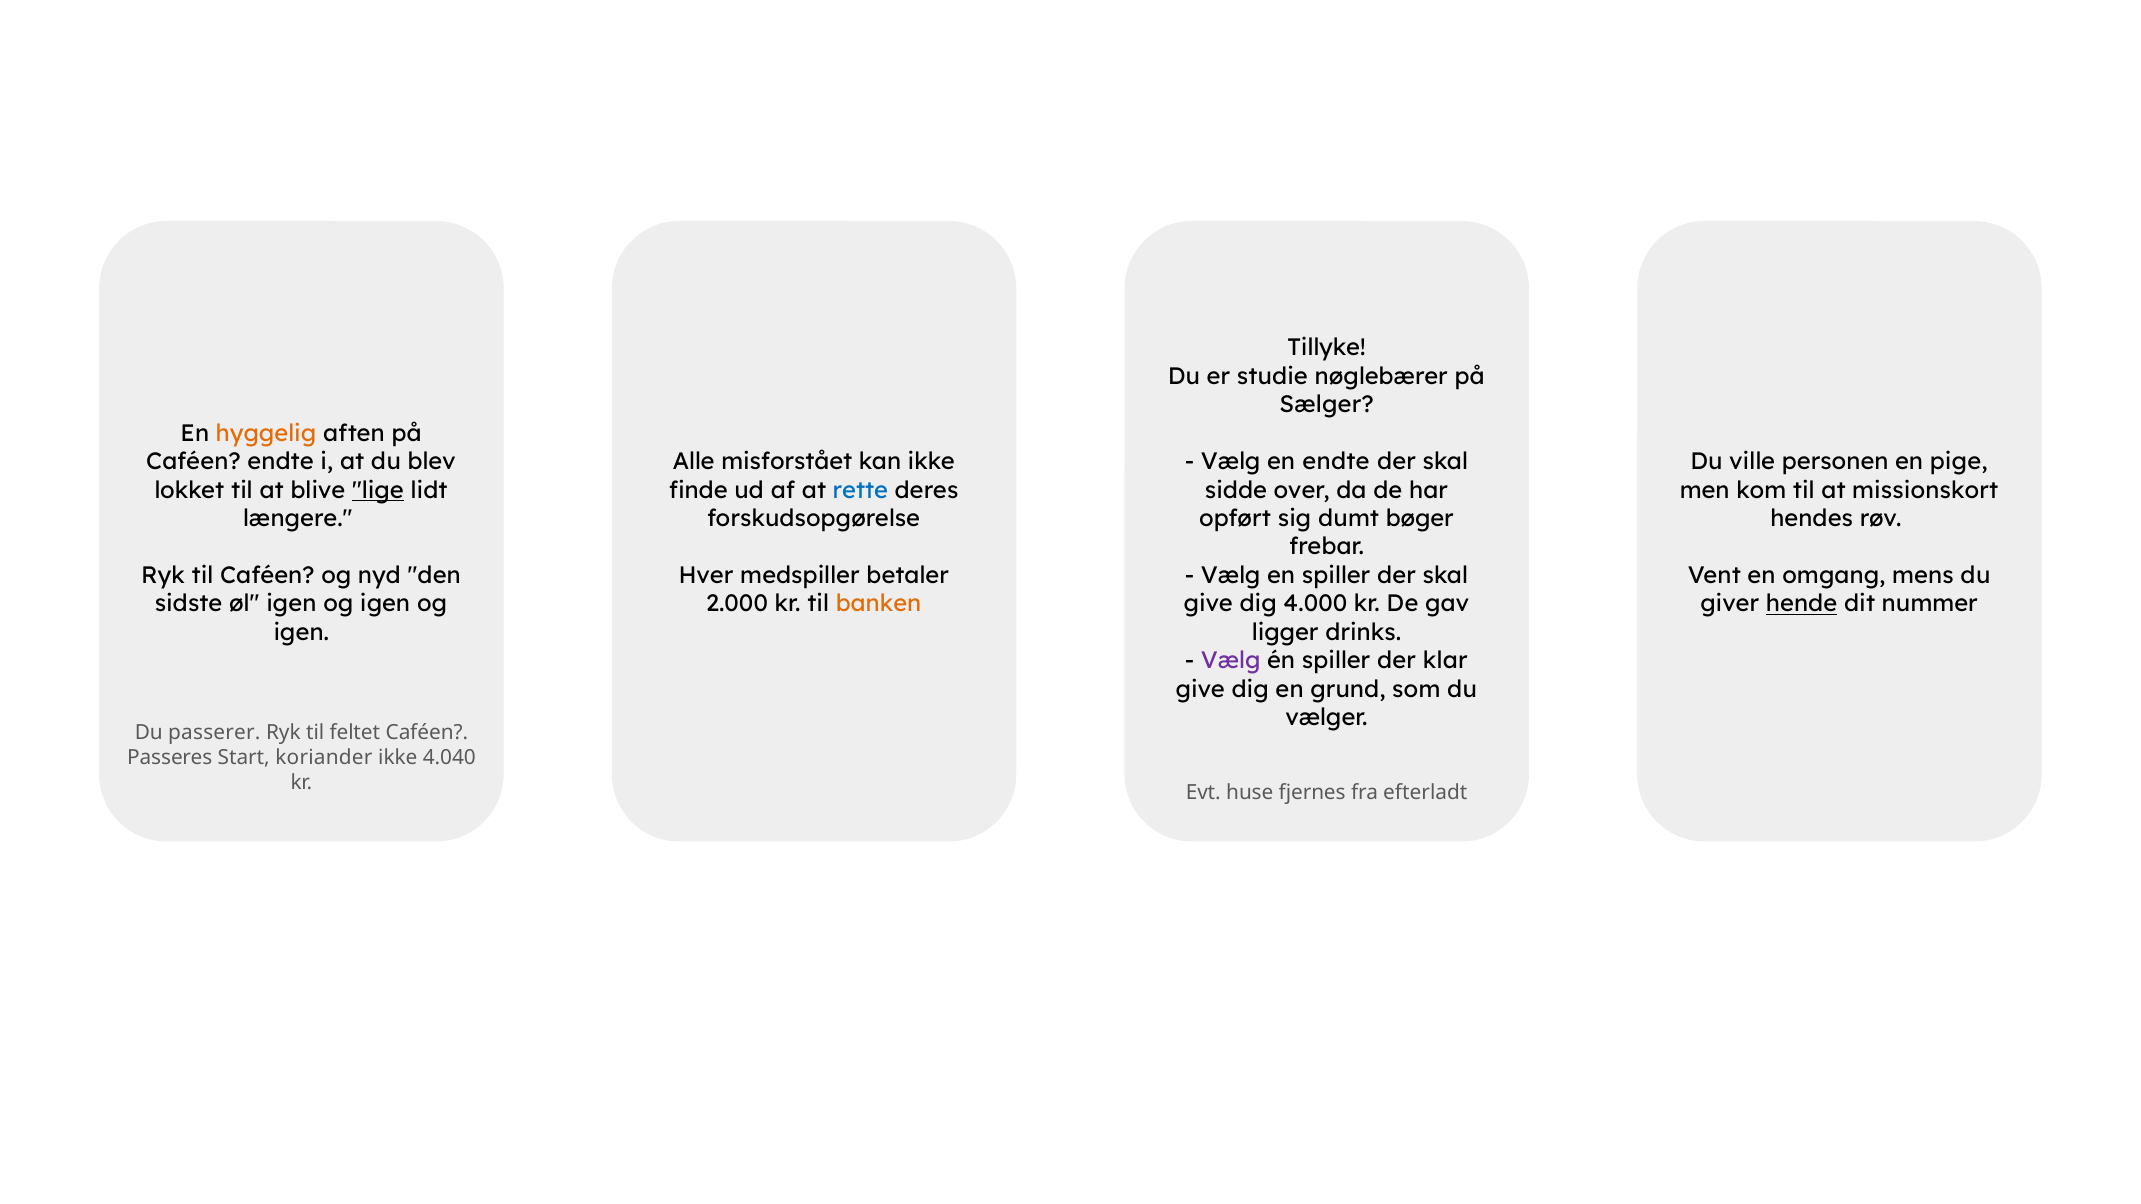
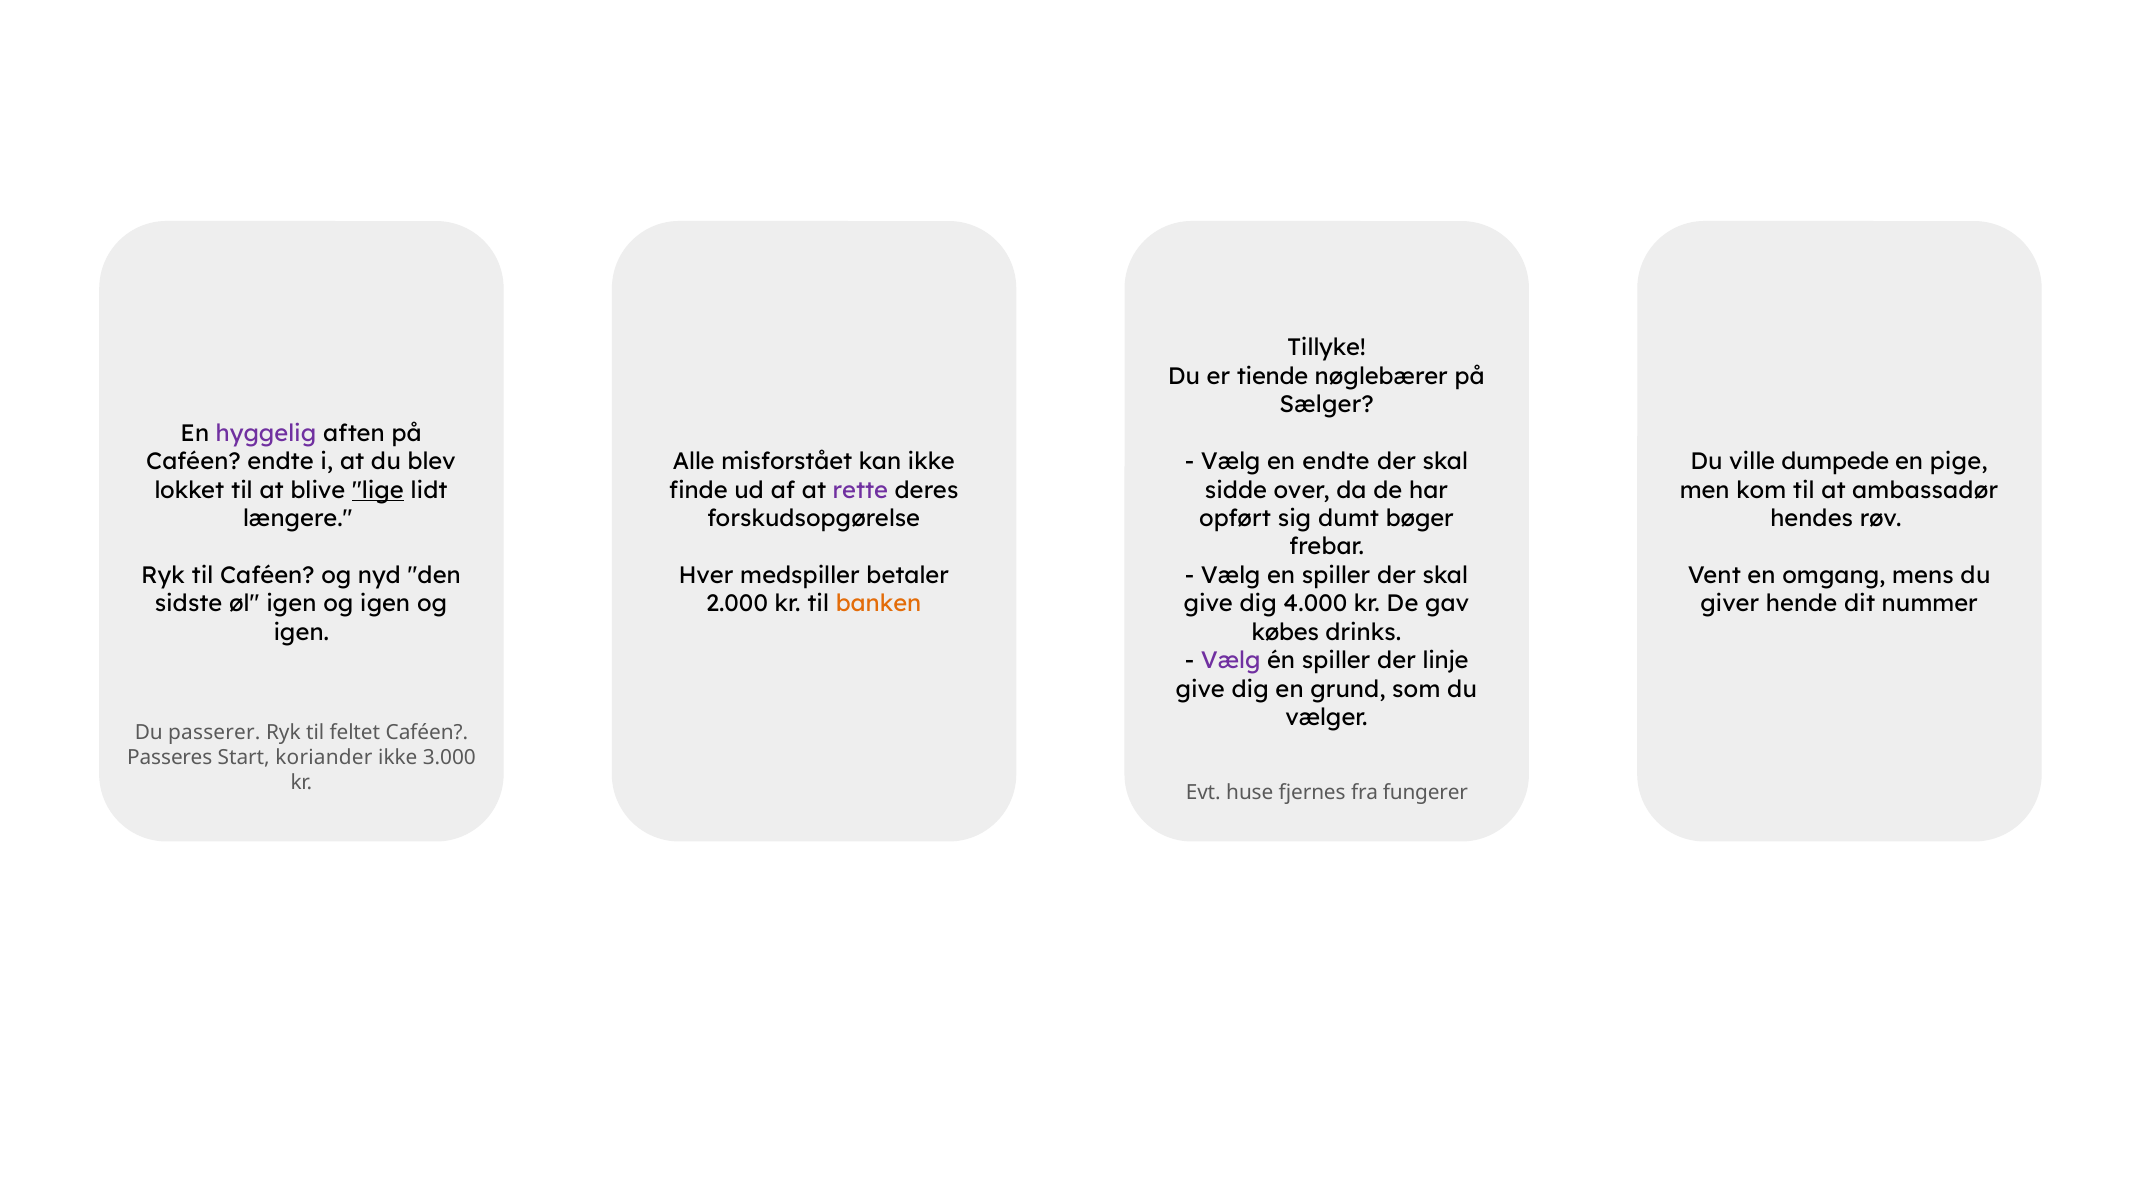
studie: studie -> tiende (1273, 376)
hyggelig colour: orange -> purple (266, 433)
personen: personen -> dumpede (1835, 462)
rette colour: blue -> purple (860, 490)
missionskort: missionskort -> ambassadør (1925, 490)
hende underline: present -> none (1802, 604)
ligger: ligger -> købes (1285, 633)
klar: klar -> linje (1446, 661)
4.040: 4.040 -> 3.000 (449, 758)
efterladt: efterladt -> fungerer (1425, 792)
